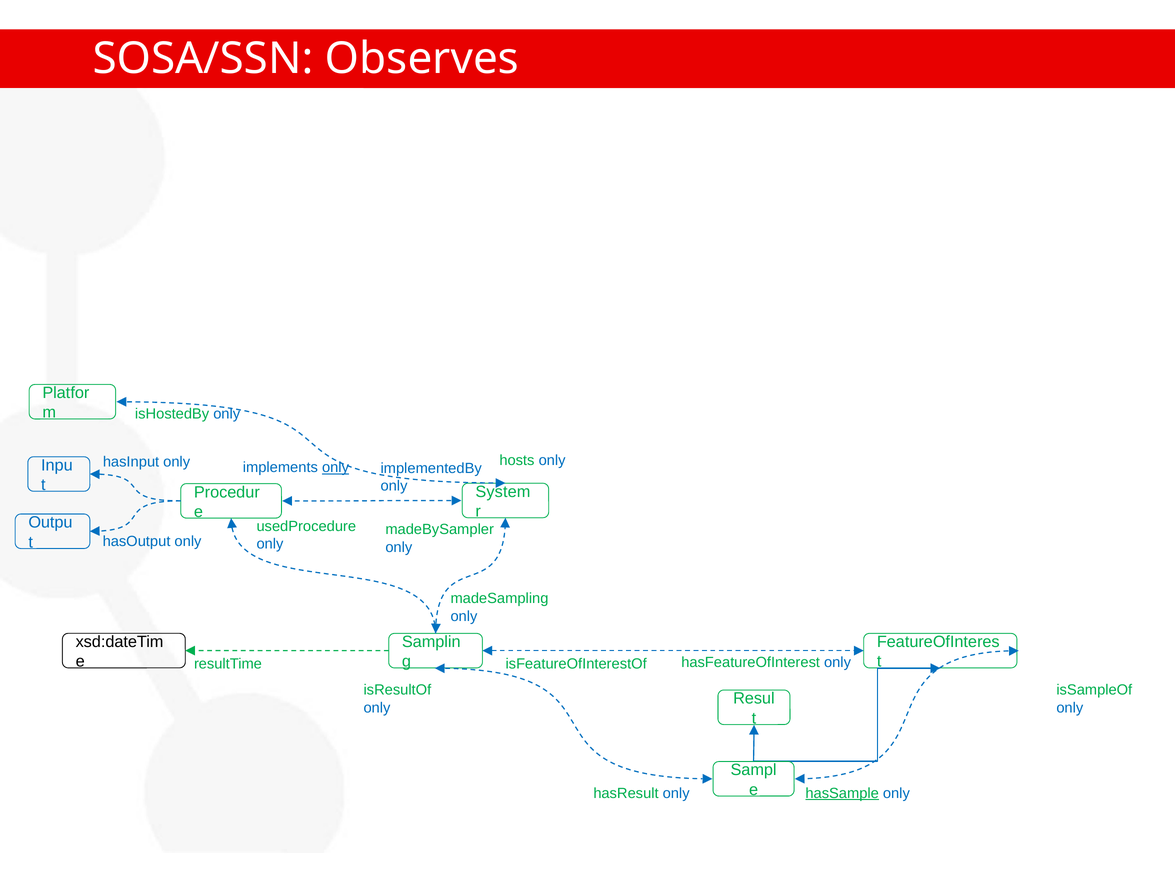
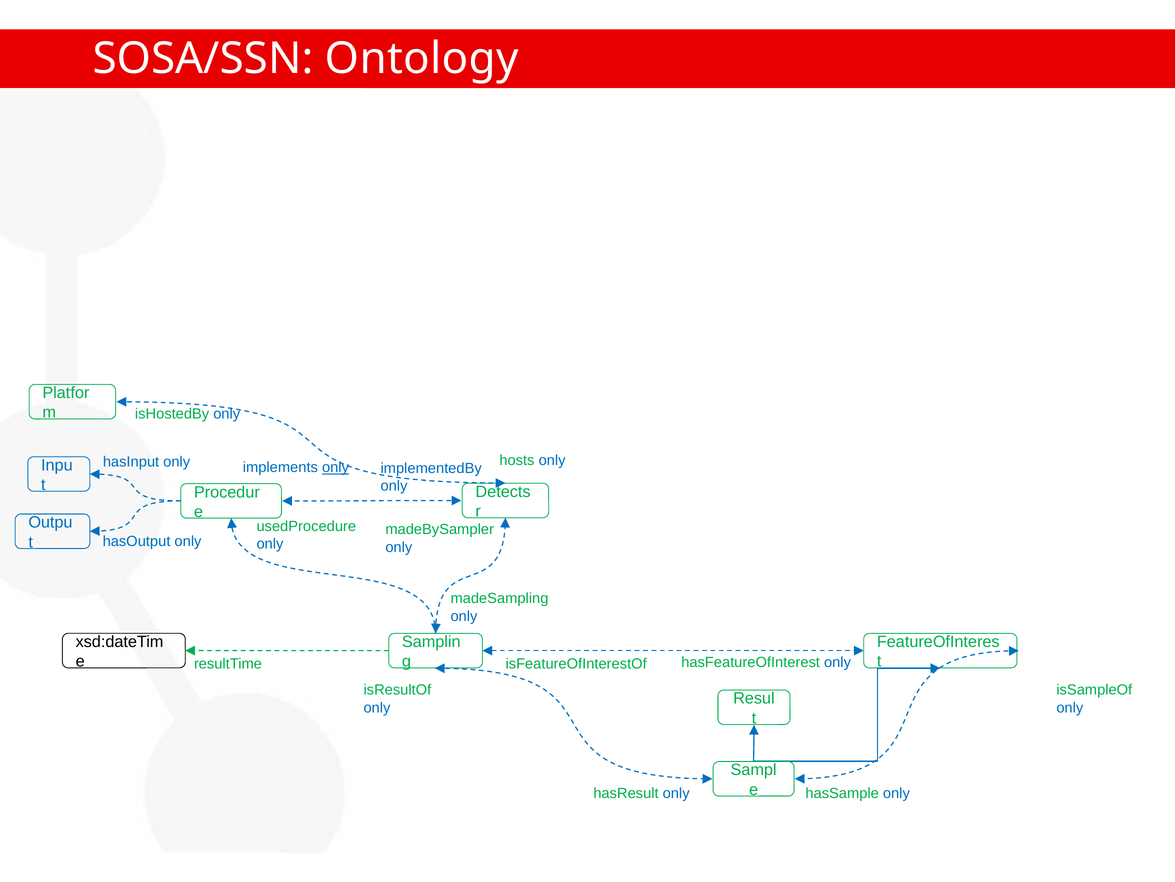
Observes: Observes -> Ontology (422, 59)
System: System -> Detects (503, 491)
hasSample underline: present -> none (842, 792)
